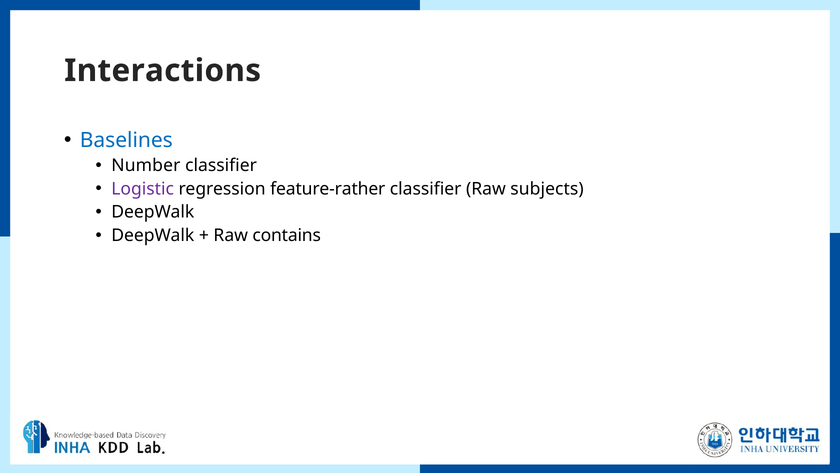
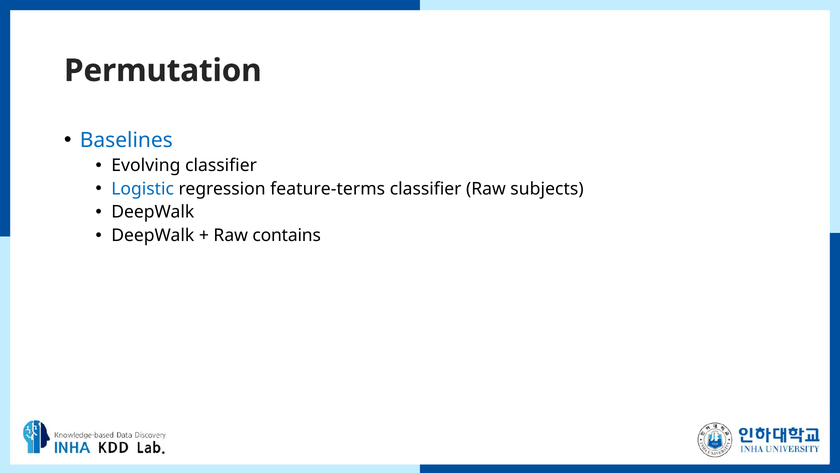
Interactions: Interactions -> Permutation (163, 71)
Number: Number -> Evolving (146, 165)
Logistic colour: purple -> blue (143, 189)
feature-rather: feature-rather -> feature-terms (328, 189)
